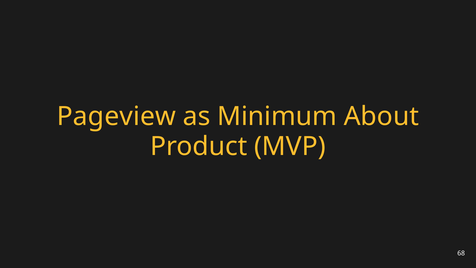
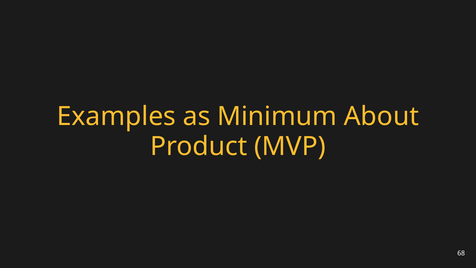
Pageview: Pageview -> Examples (116, 116)
